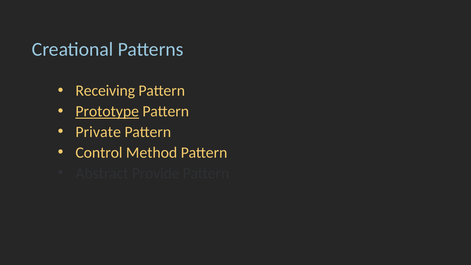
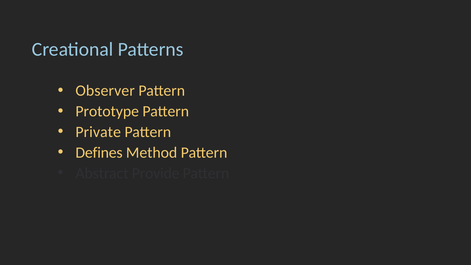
Receiving: Receiving -> Observer (105, 91)
Prototype underline: present -> none (107, 111)
Control: Control -> Defines (99, 153)
